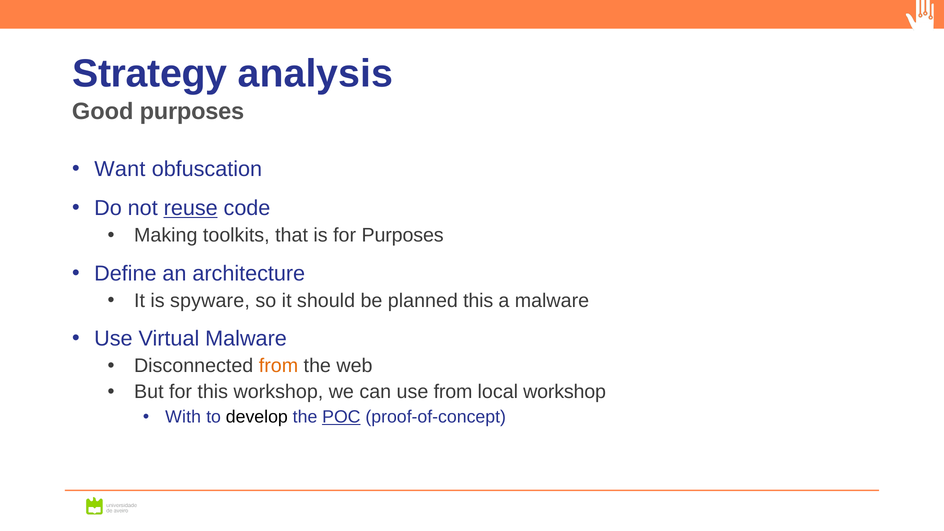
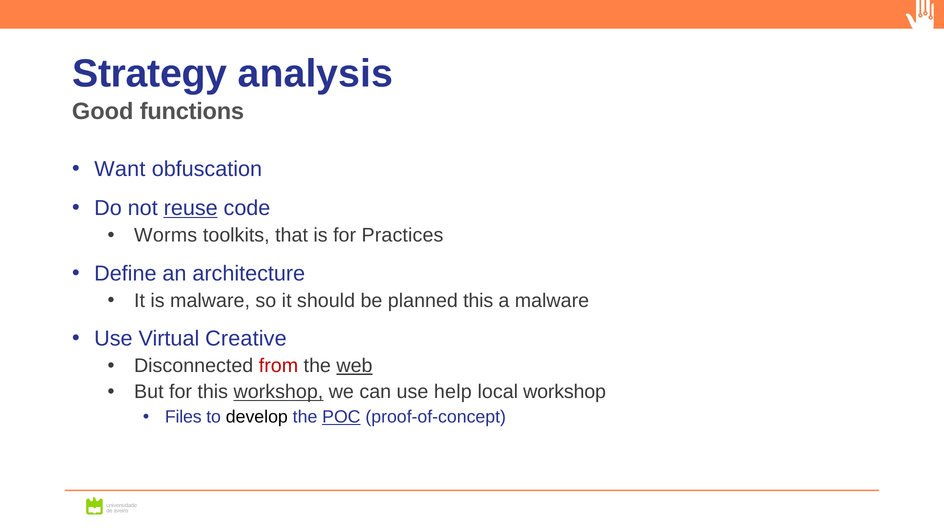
Good purposes: purposes -> functions (192, 111)
Making: Making -> Worms (166, 235)
for Purposes: Purposes -> Practices (402, 235)
is spyware: spyware -> malware (210, 301)
Virtual Malware: Malware -> Creative (246, 339)
from colour: orange -> red (278, 366)
web underline: none -> present (355, 366)
workshop underline: none -> present (278, 392)
use from: from -> help (453, 392)
With: With -> Files (183, 417)
